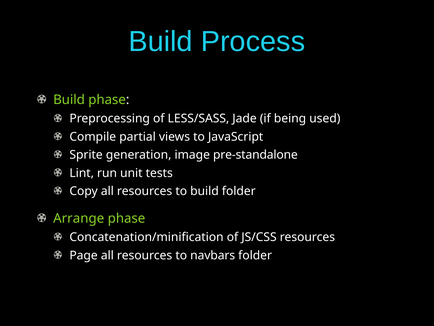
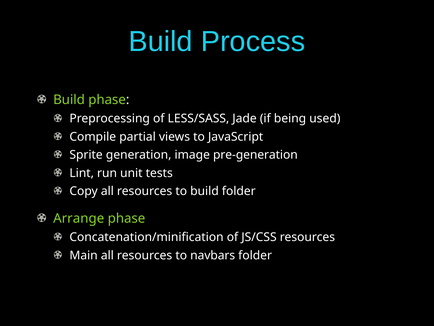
pre-standalone: pre-standalone -> pre-generation (255, 155)
Page: Page -> Main (84, 255)
